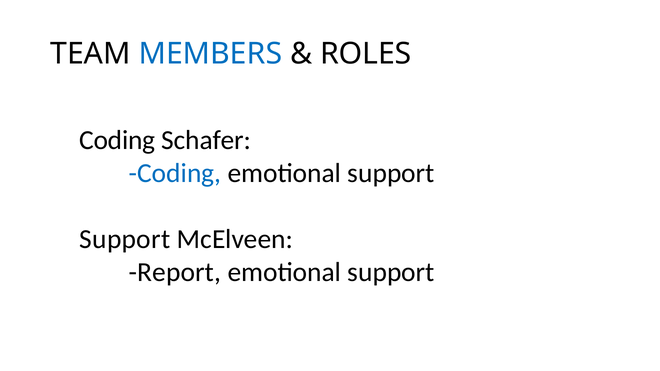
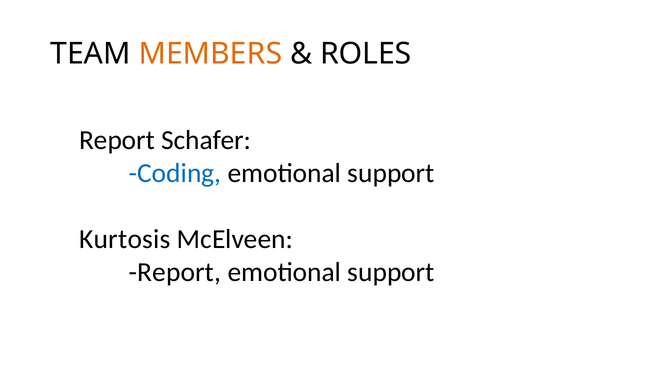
MEMBERS colour: blue -> orange (210, 54)
Coding: Coding -> Report (117, 140)
Support: Support -> Kurtosis (125, 239)
